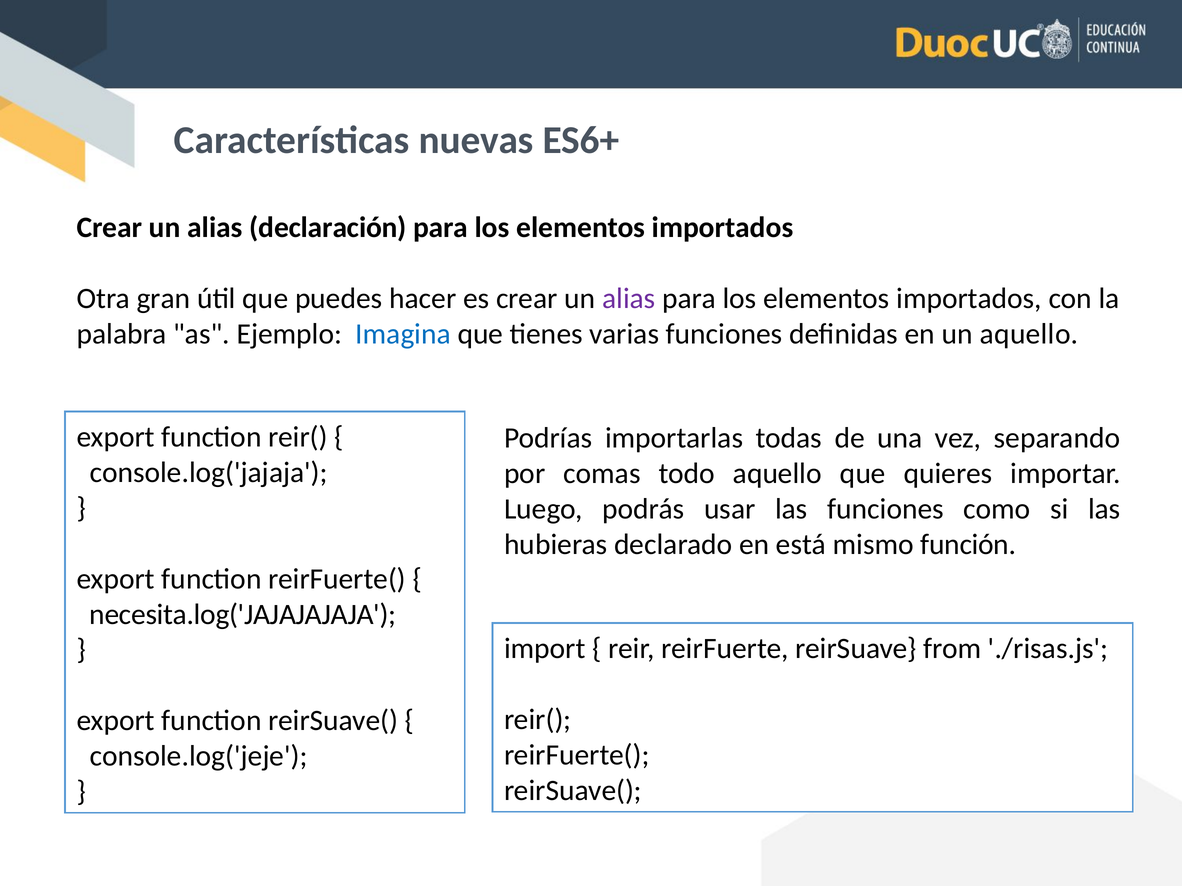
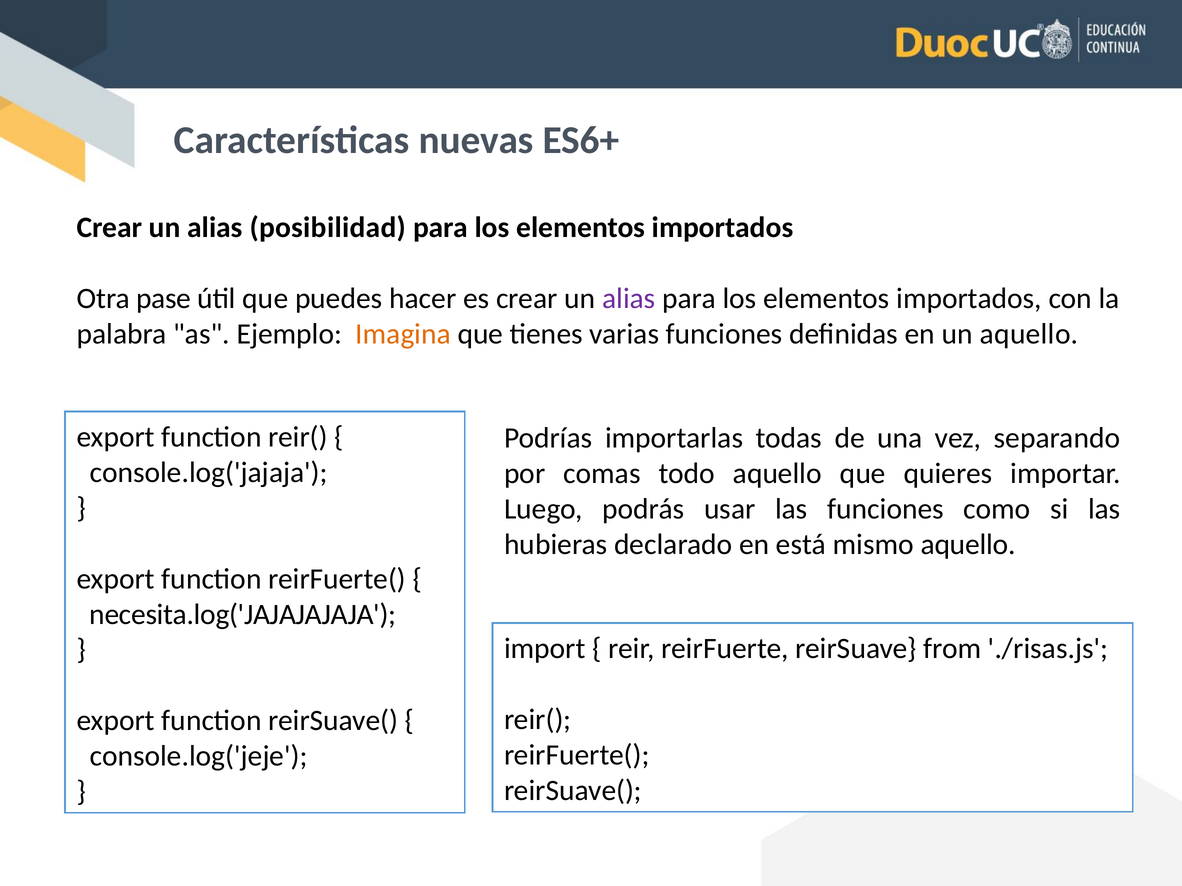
declaración: declaración -> posibilidad (328, 228)
gran: gran -> pase (164, 299)
Imagina colour: blue -> orange (403, 334)
mismo función: función -> aquello (968, 545)
